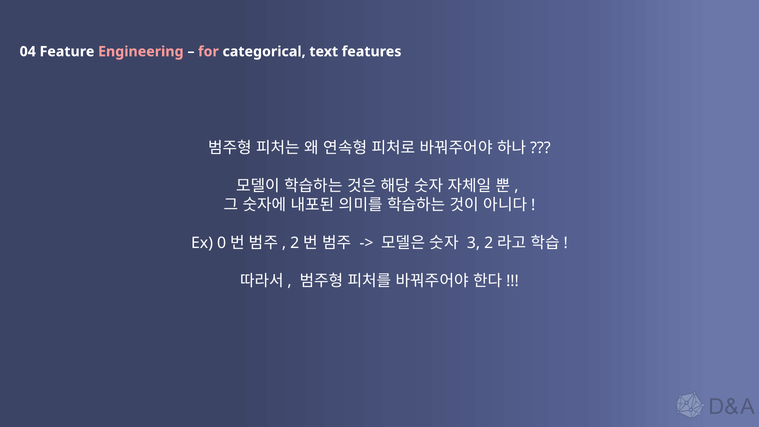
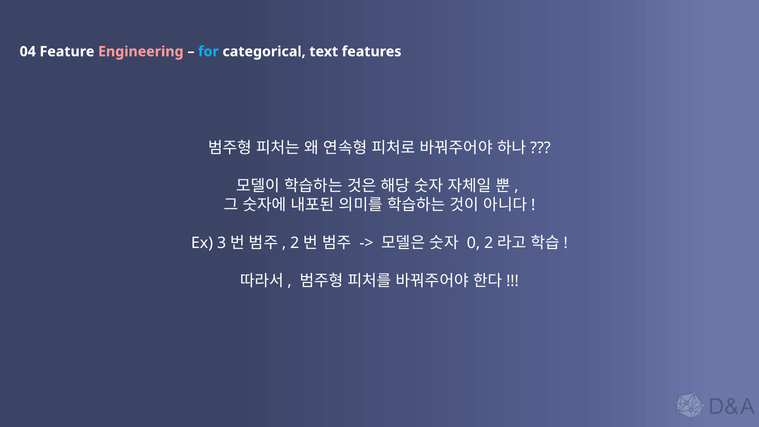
for colour: pink -> light blue (208, 52)
0: 0 -> 3 (222, 243)
3: 3 -> 0 (474, 243)
